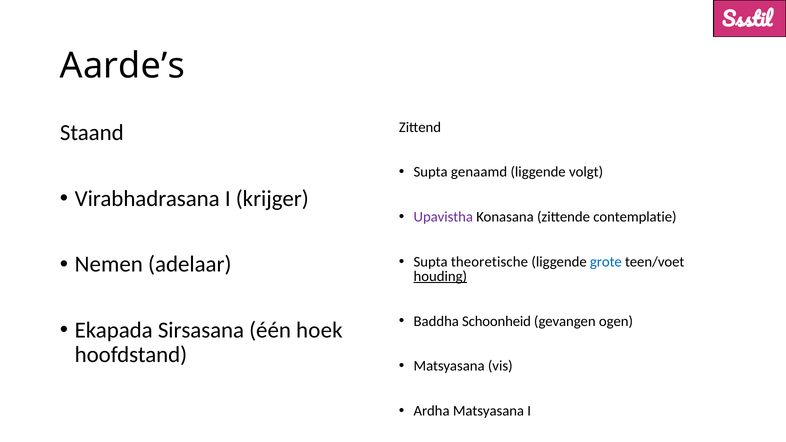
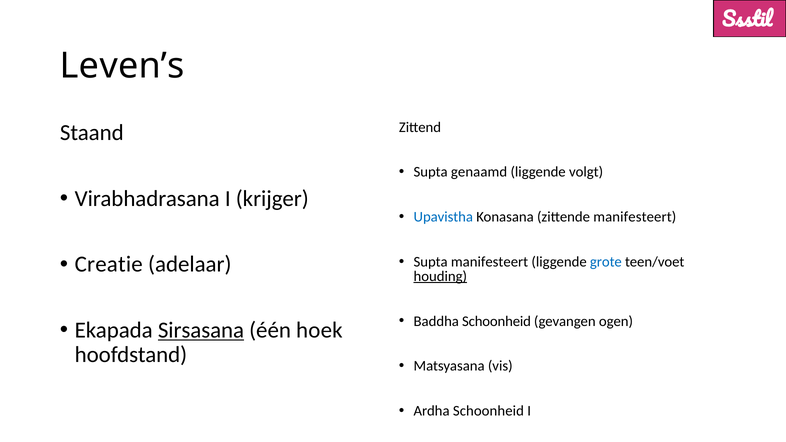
Aarde’s: Aarde’s -> Leven’s (122, 66)
Upavistha colour: purple -> blue (443, 217)
zittende contemplatie: contemplatie -> manifesteert (635, 217)
Nemen: Nemen -> Creatie (109, 264)
Supta theoretische: theoretische -> manifesteert (490, 262)
Sirsasana underline: none -> present (201, 330)
Ardha Matsyasana: Matsyasana -> Schoonheid (488, 411)
